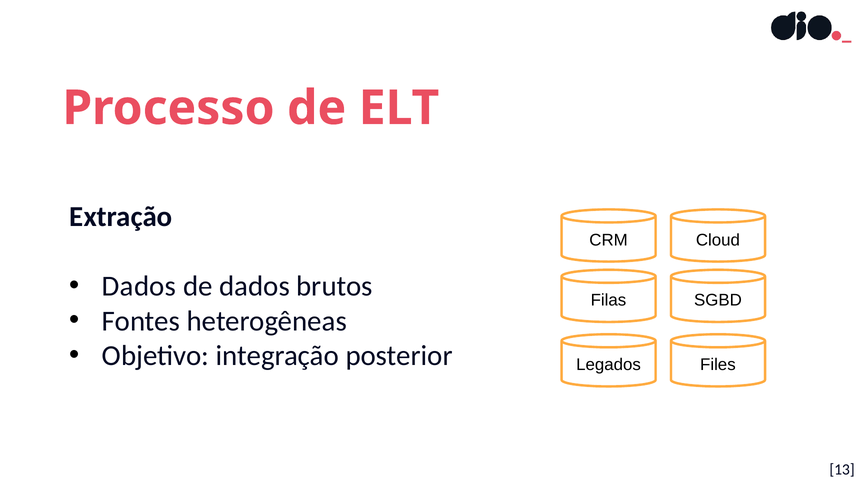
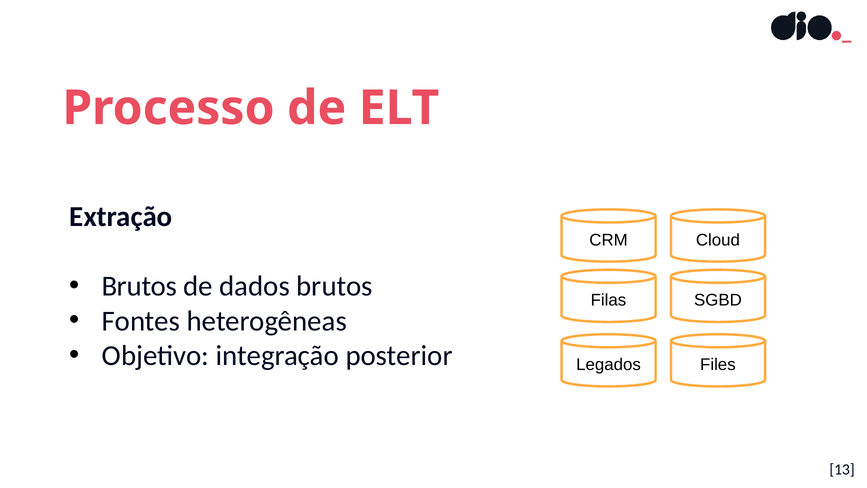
Dados: Dados -> Brutos (139, 286)
